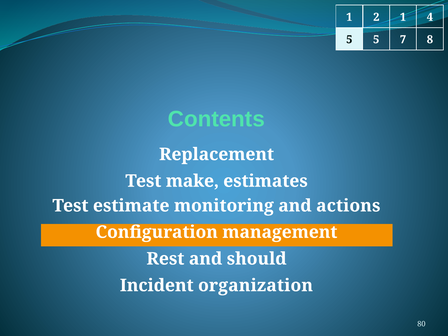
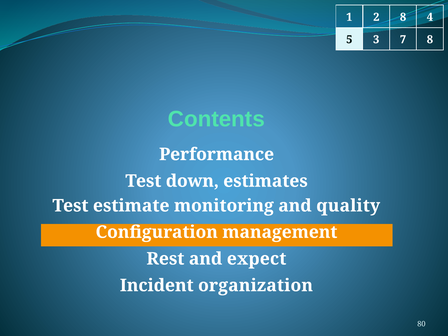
2 1: 1 -> 8 (403, 17)
5 5: 5 -> 3 (376, 40)
Replacement: Replacement -> Performance (217, 154)
make: make -> down (192, 181)
actions: actions -> quality (348, 206)
should: should -> expect (257, 259)
